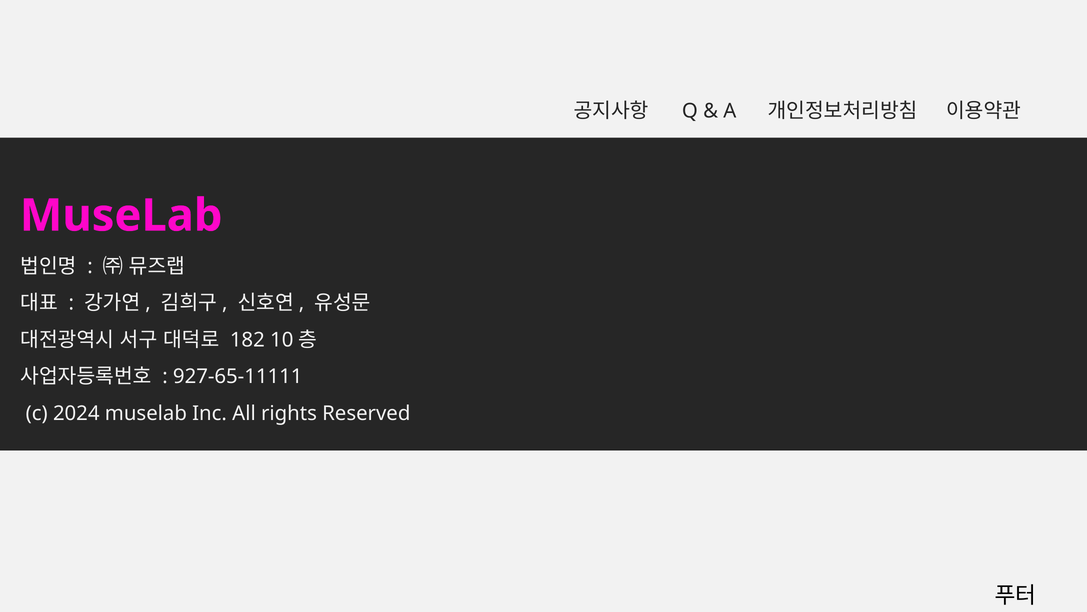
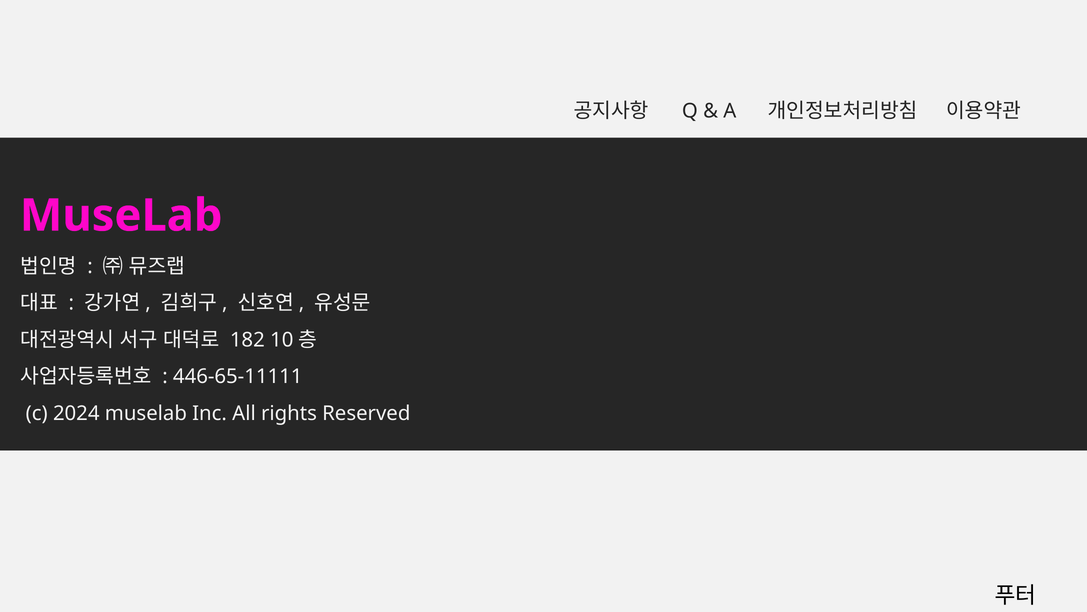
927-65-11111: 927-65-11111 -> 446-65-11111 (238, 376)
